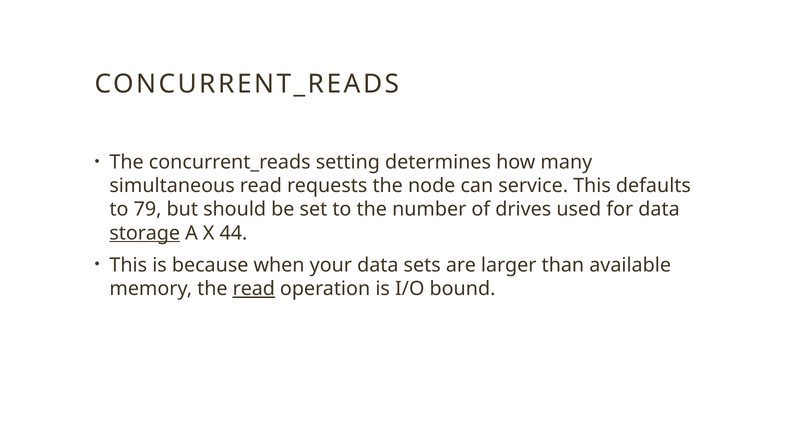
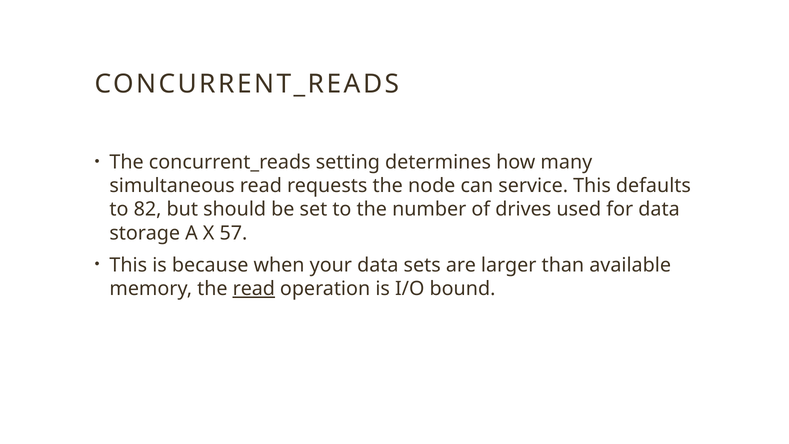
79: 79 -> 82 (148, 209)
storage underline: present -> none (145, 233)
44: 44 -> 57 (233, 233)
